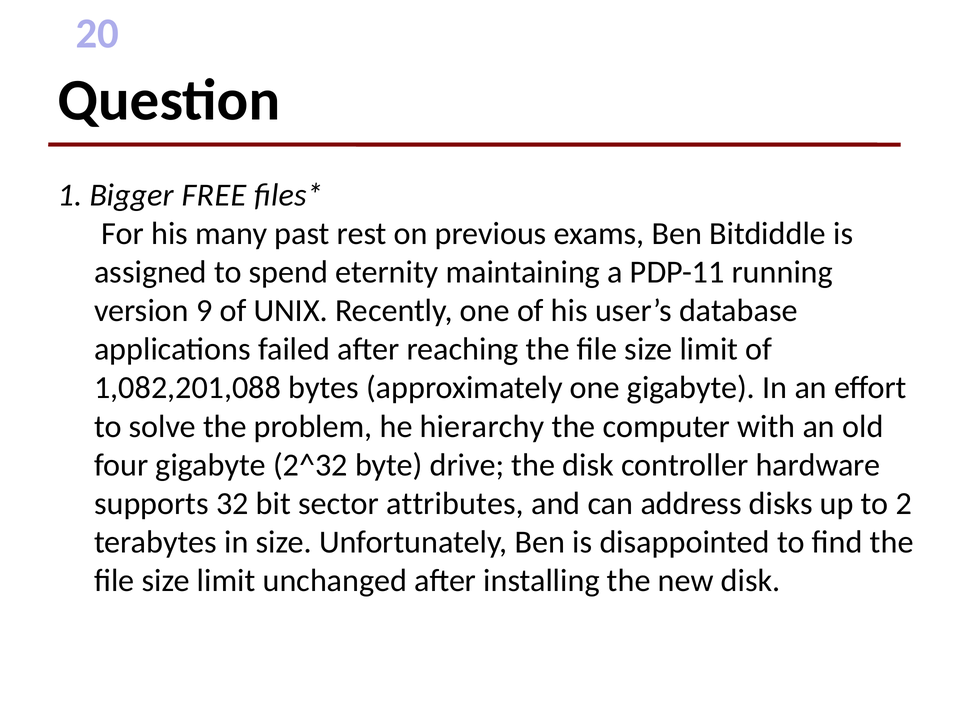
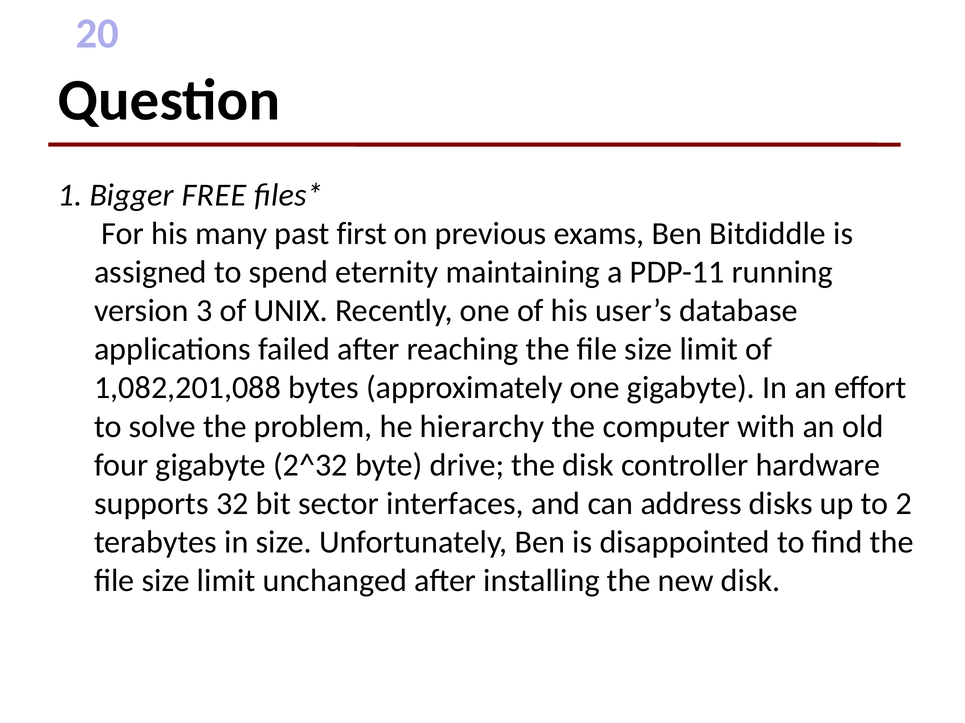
rest: rest -> first (362, 234)
9: 9 -> 3 (204, 311)
attributes: attributes -> interfaces (455, 504)
